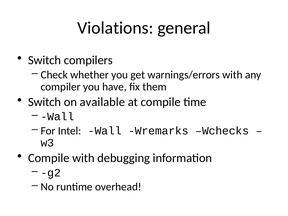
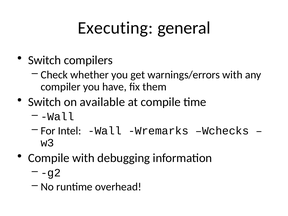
Violations: Violations -> Executing (115, 28)
